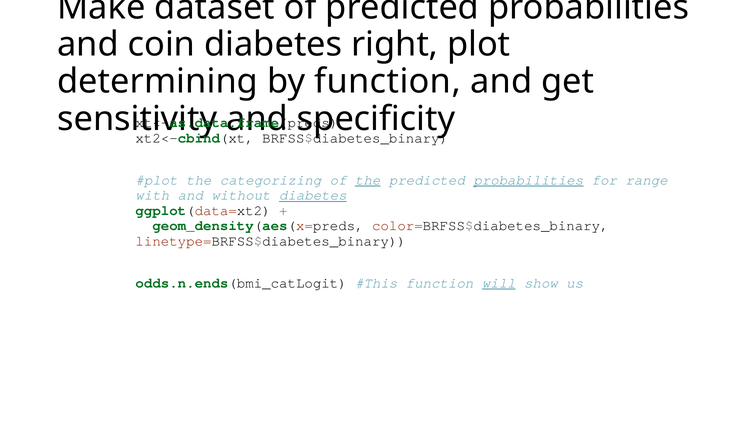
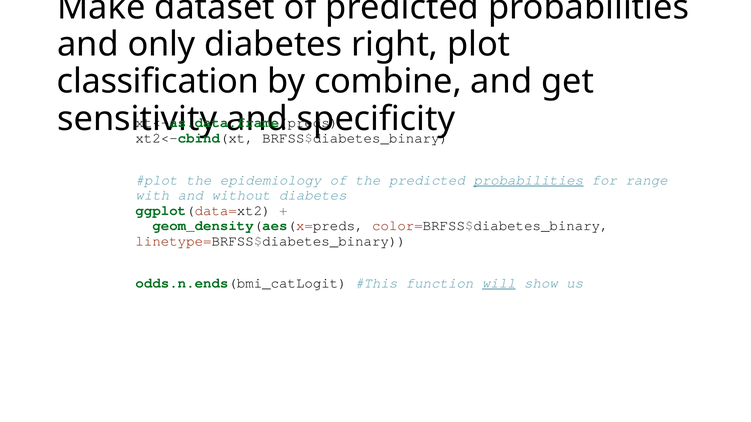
coin: coin -> only (162, 45)
determining: determining -> classification (158, 82)
by function: function -> combine (388, 82)
categorizing: categorizing -> epidemiology (271, 180)
the underline: present -> none (368, 180)
diabetes underline: present -> none (313, 195)
